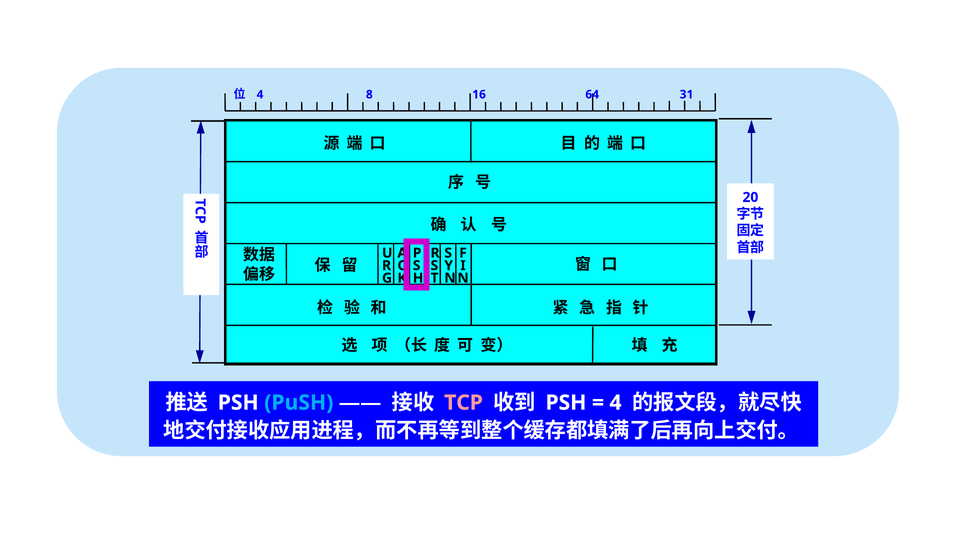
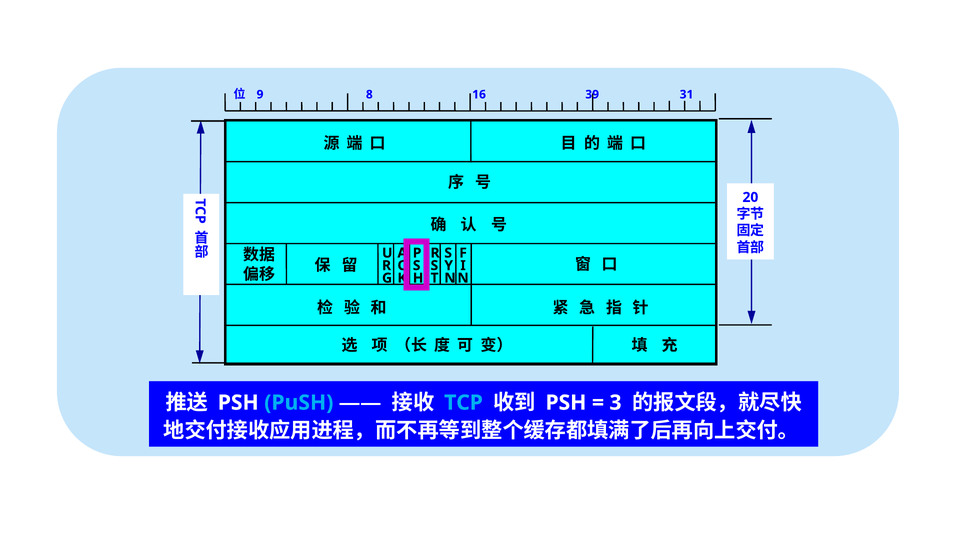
4: 4 -> 9 (260, 94)
64: 64 -> 39 (592, 94)
TCP colour: pink -> light blue (464, 403)
4: 4 -> 3 (616, 403)
